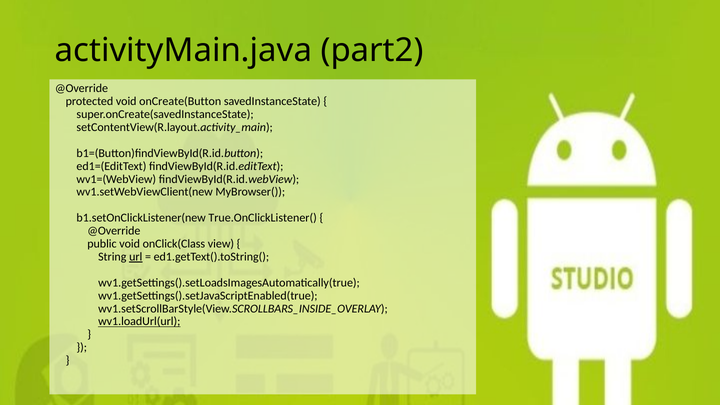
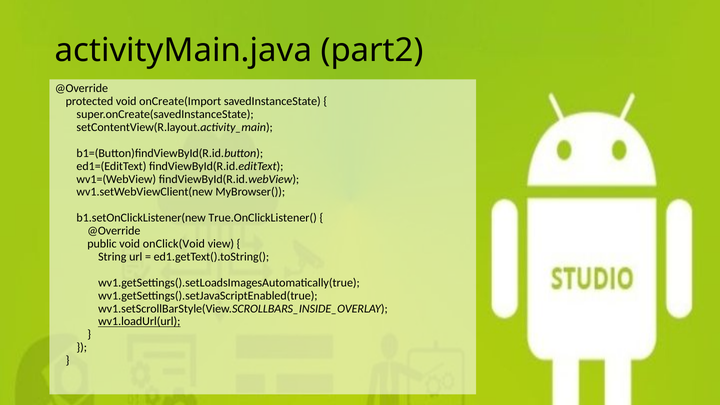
onCreate(Button: onCreate(Button -> onCreate(Import (180, 101)
onClick(Class: onClick(Class -> onClick(Void (174, 244)
url underline: present -> none (136, 257)
